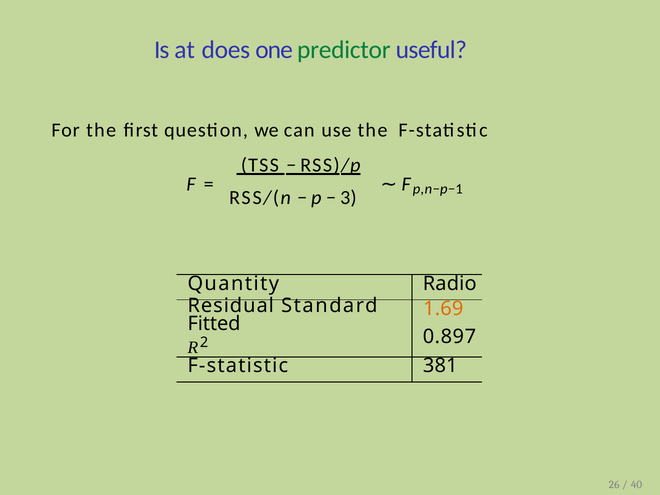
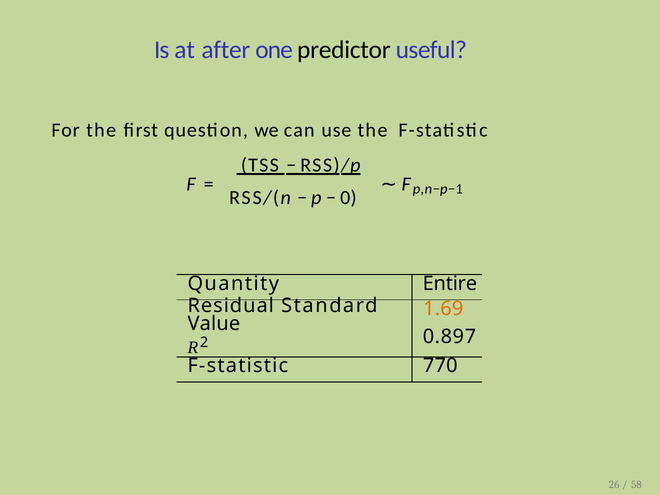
does: does -> after (226, 50)
predictor colour: green -> black (344, 50)
3: 3 -> 0 (348, 198)
Radio: Radio -> Entire (450, 284)
Fitted: Fitted -> Value (214, 324)
381: 381 -> 770 (440, 366)
40: 40 -> 58 (636, 485)
